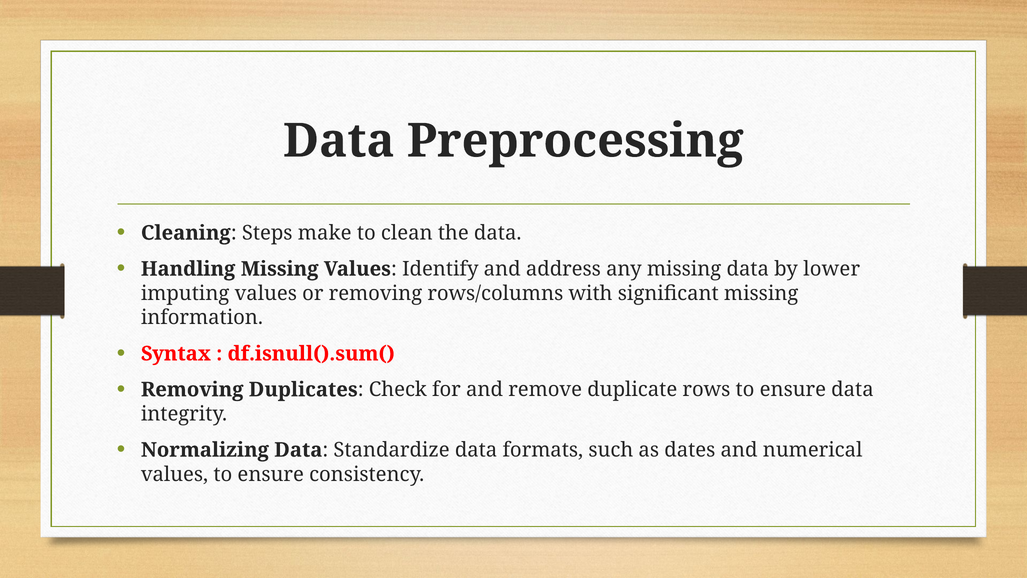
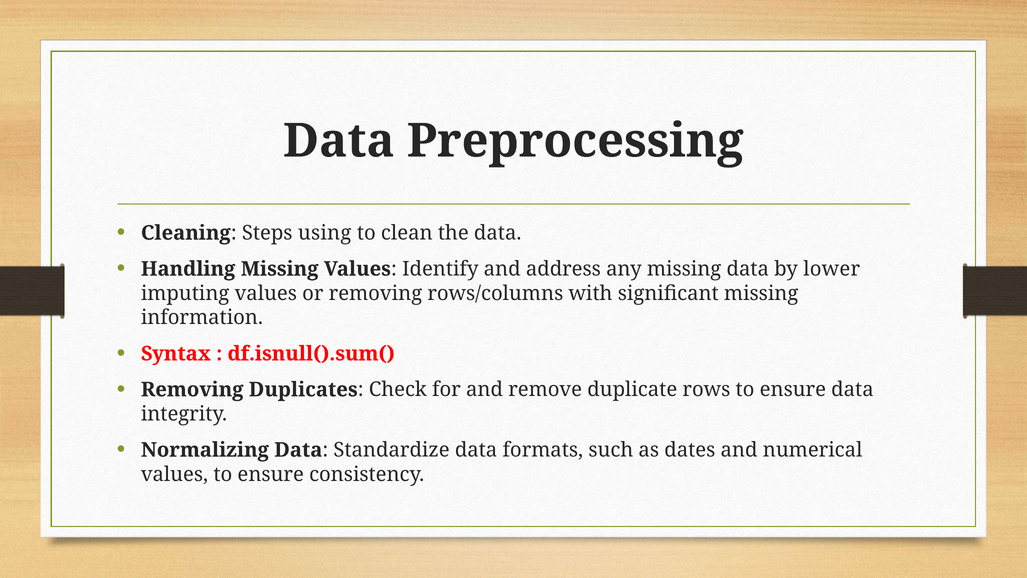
make: make -> using (325, 233)
